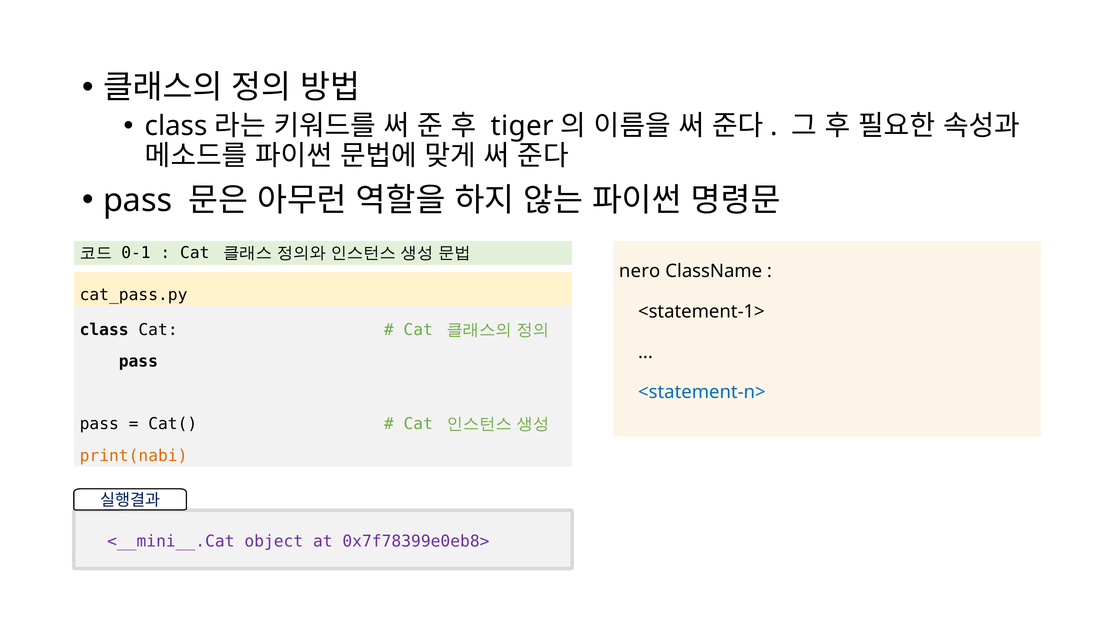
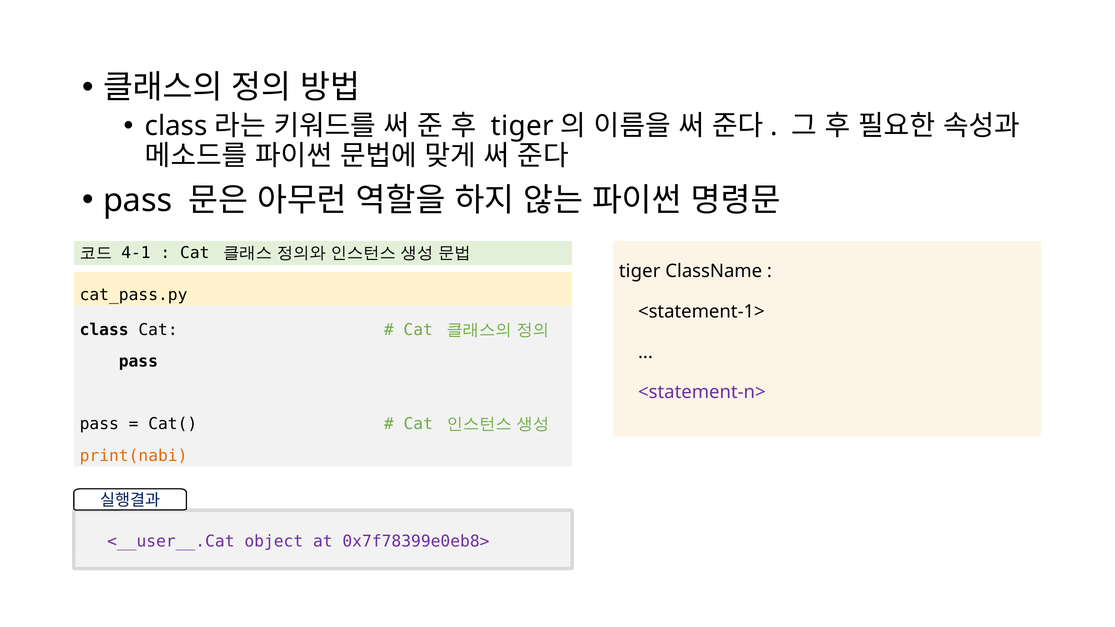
0-1: 0-1 -> 4-1 (136, 253)
nero: nero -> tiger (640, 271)
<statement-n> colour: blue -> purple (702, 392)
<__mini__.Cat: <__mini__.Cat -> <__user__.Cat (171, 542)
